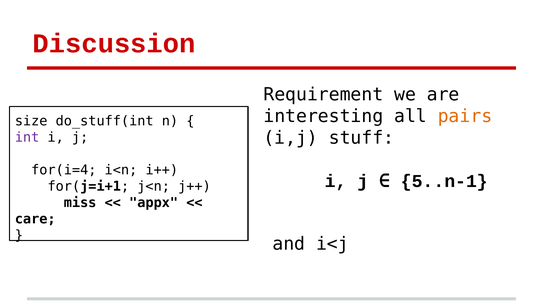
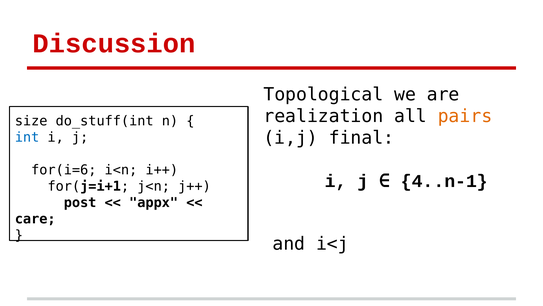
Requirement: Requirement -> Topological (323, 94)
interesting: interesting -> realization (323, 116)
stuff: stuff -> final (361, 138)
int colour: purple -> blue (27, 137)
for(i=4: for(i=4 -> for(i=6 (64, 170)
5..n-1: 5..n-1 -> 4..n-1 (444, 181)
miss: miss -> post (80, 202)
